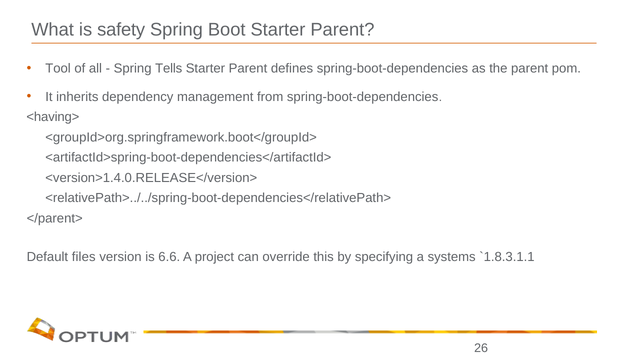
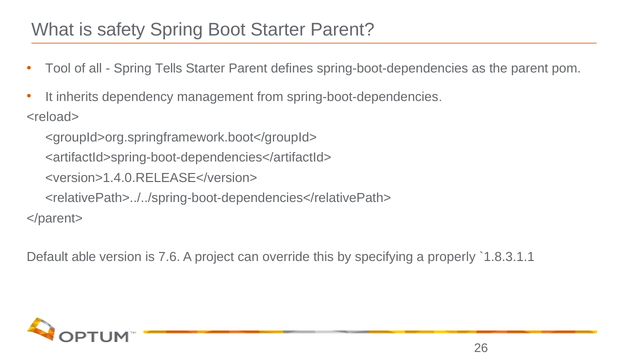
<having>: <having> -> <reload> (53, 117)
files: files -> able (84, 257)
6.6: 6.6 -> 7.6 (169, 257)
systems: systems -> properly (452, 257)
